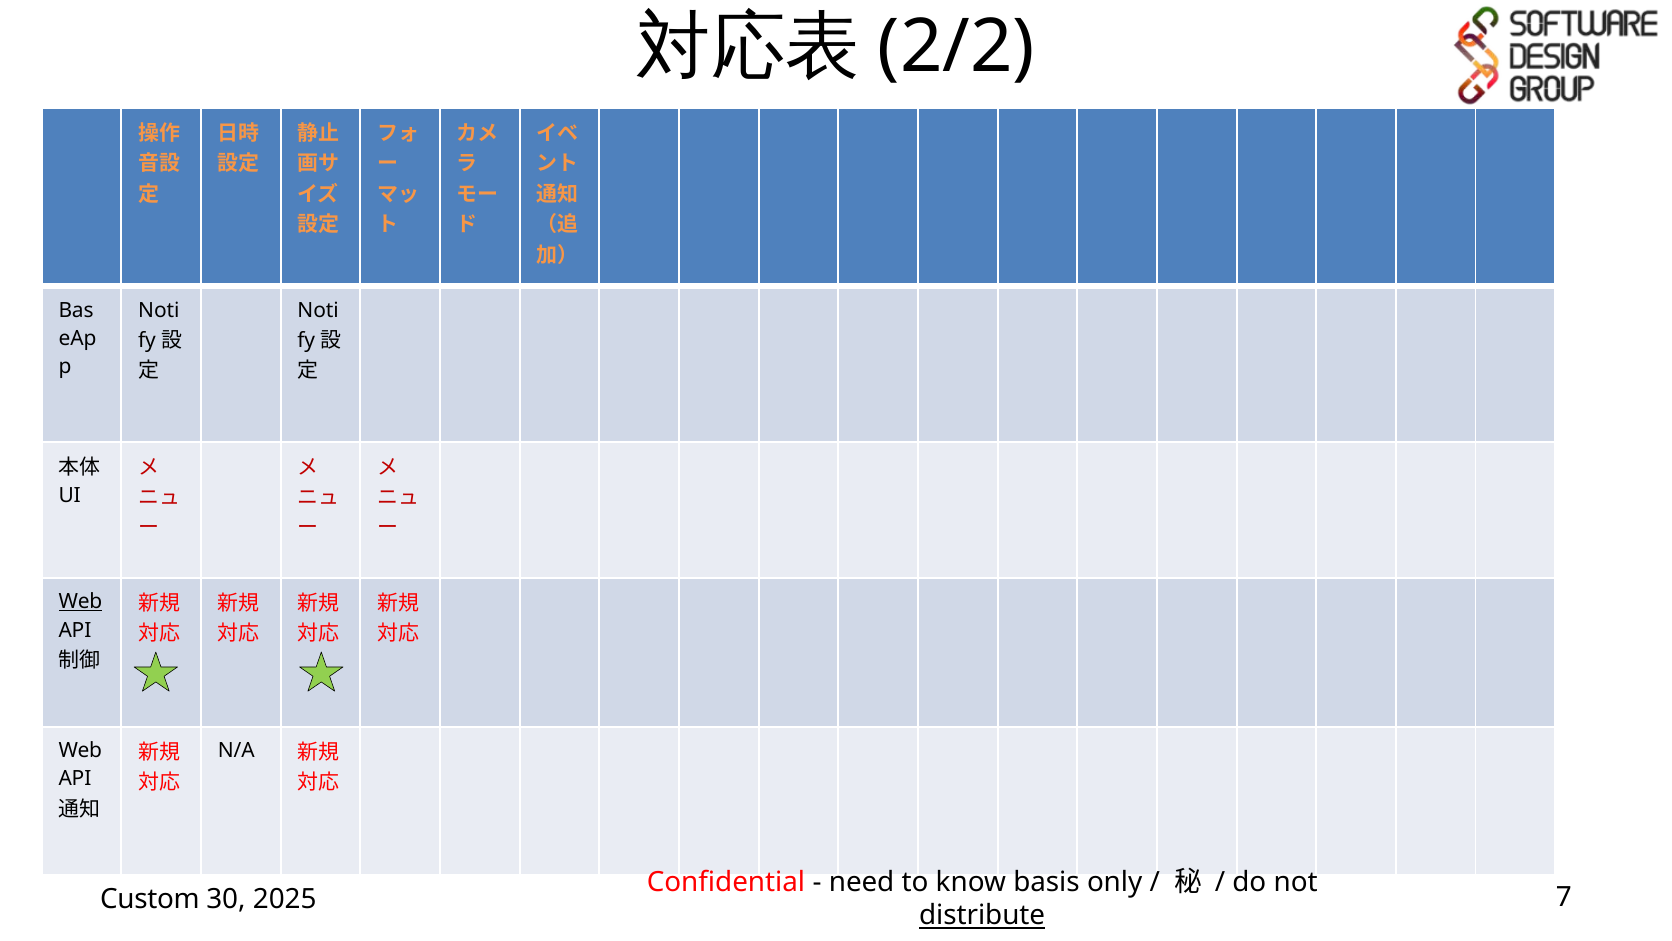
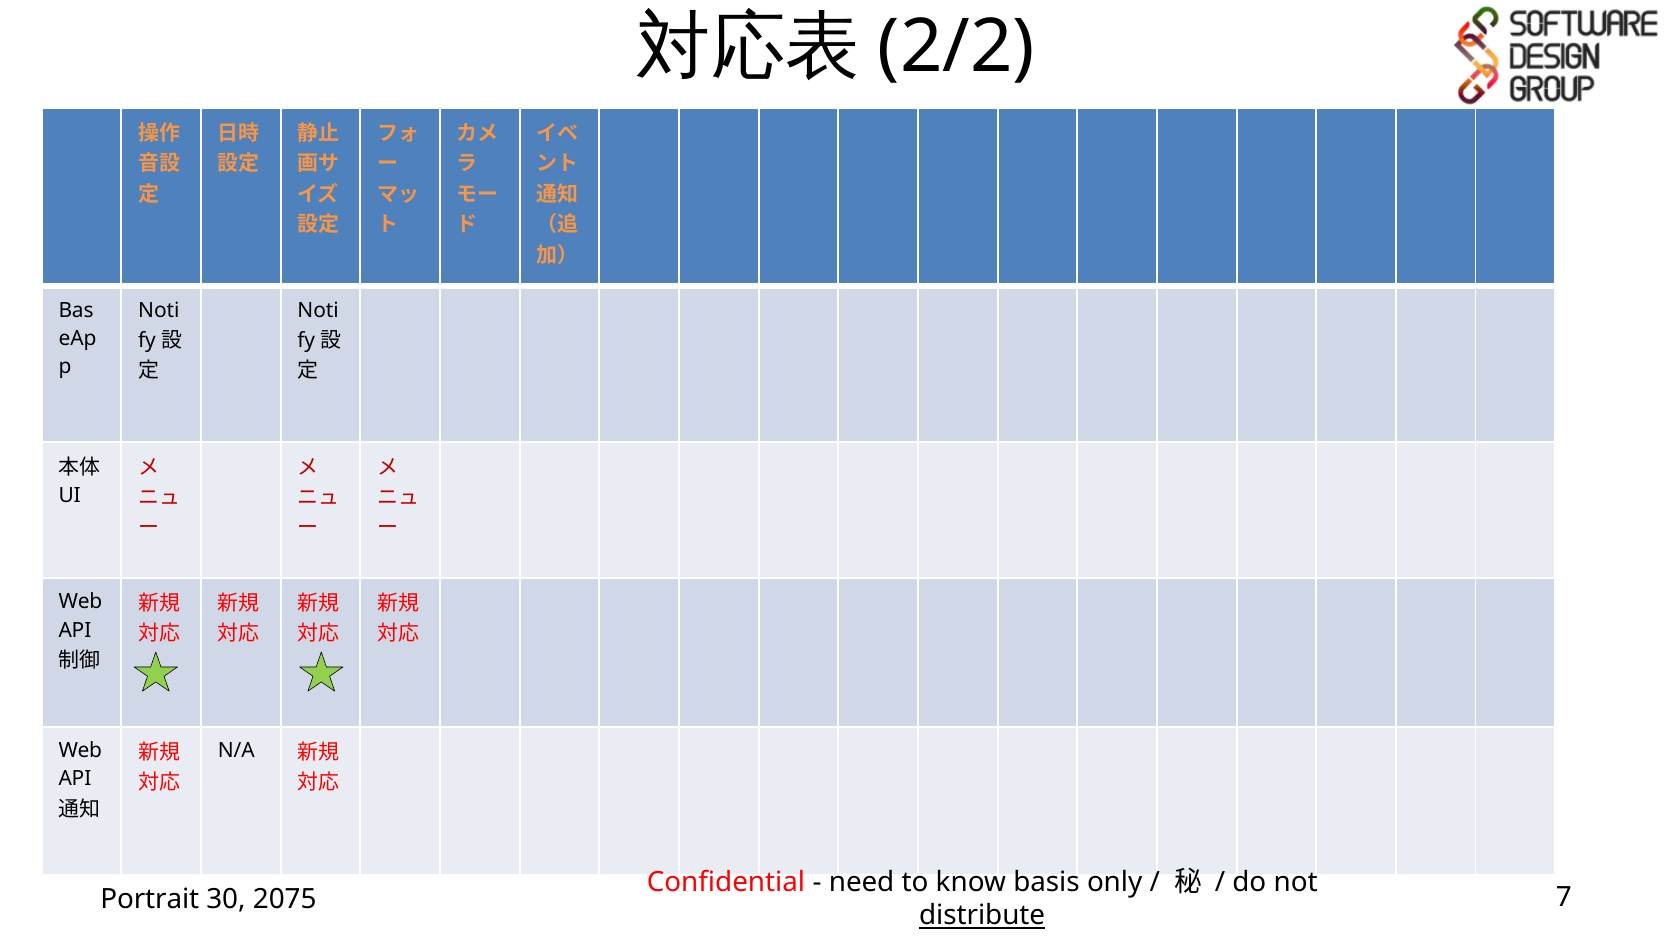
Web underline: present -> none (80, 601)
Custom: Custom -> Portrait (150, 899)
2025: 2025 -> 2075 (285, 899)
